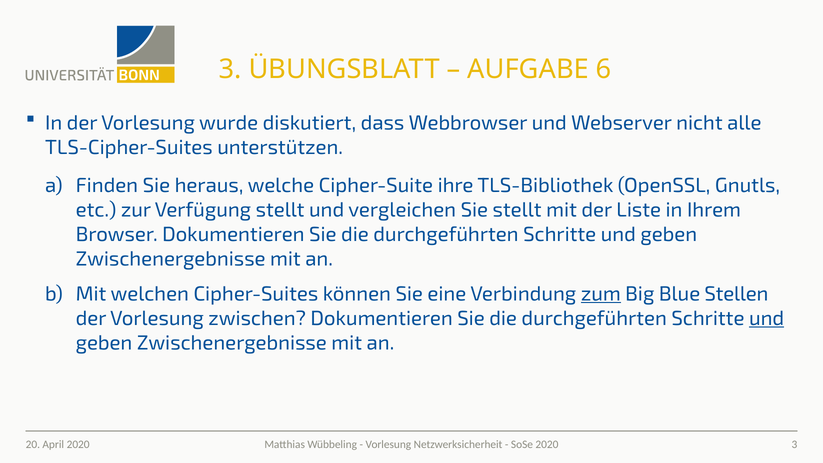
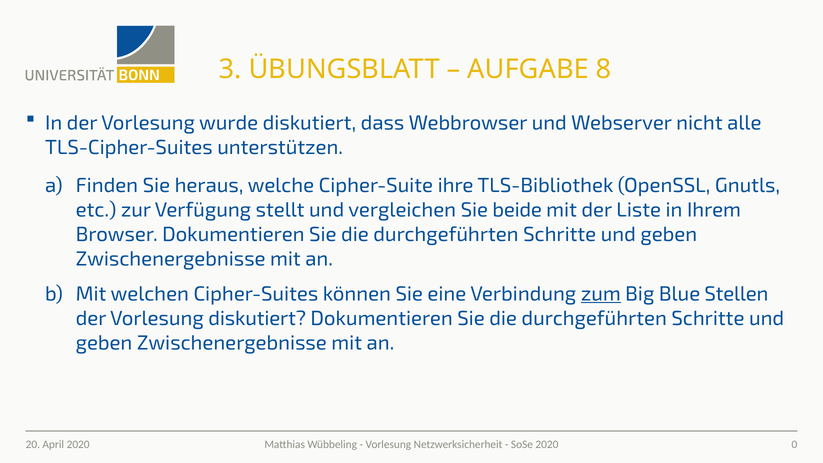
6: 6 -> 8 (604, 69)
Sie stellt: stellt -> beide (517, 210)
Vorlesung zwischen: zwischen -> diskutiert (257, 318)
und underline: present -> none (767, 318)
2020 3: 3 -> 0 (794, 444)
